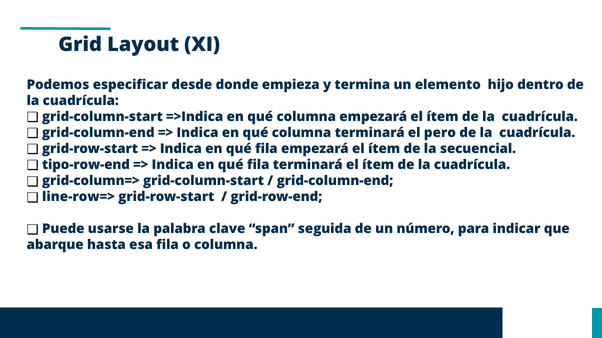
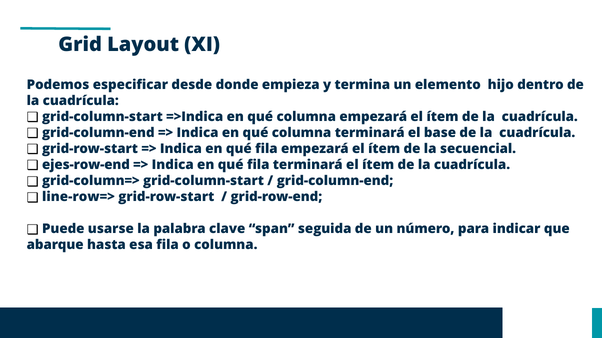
pero: pero -> base (440, 133)
tipo-row-end: tipo-row-end -> ejes-row-end (86, 165)
